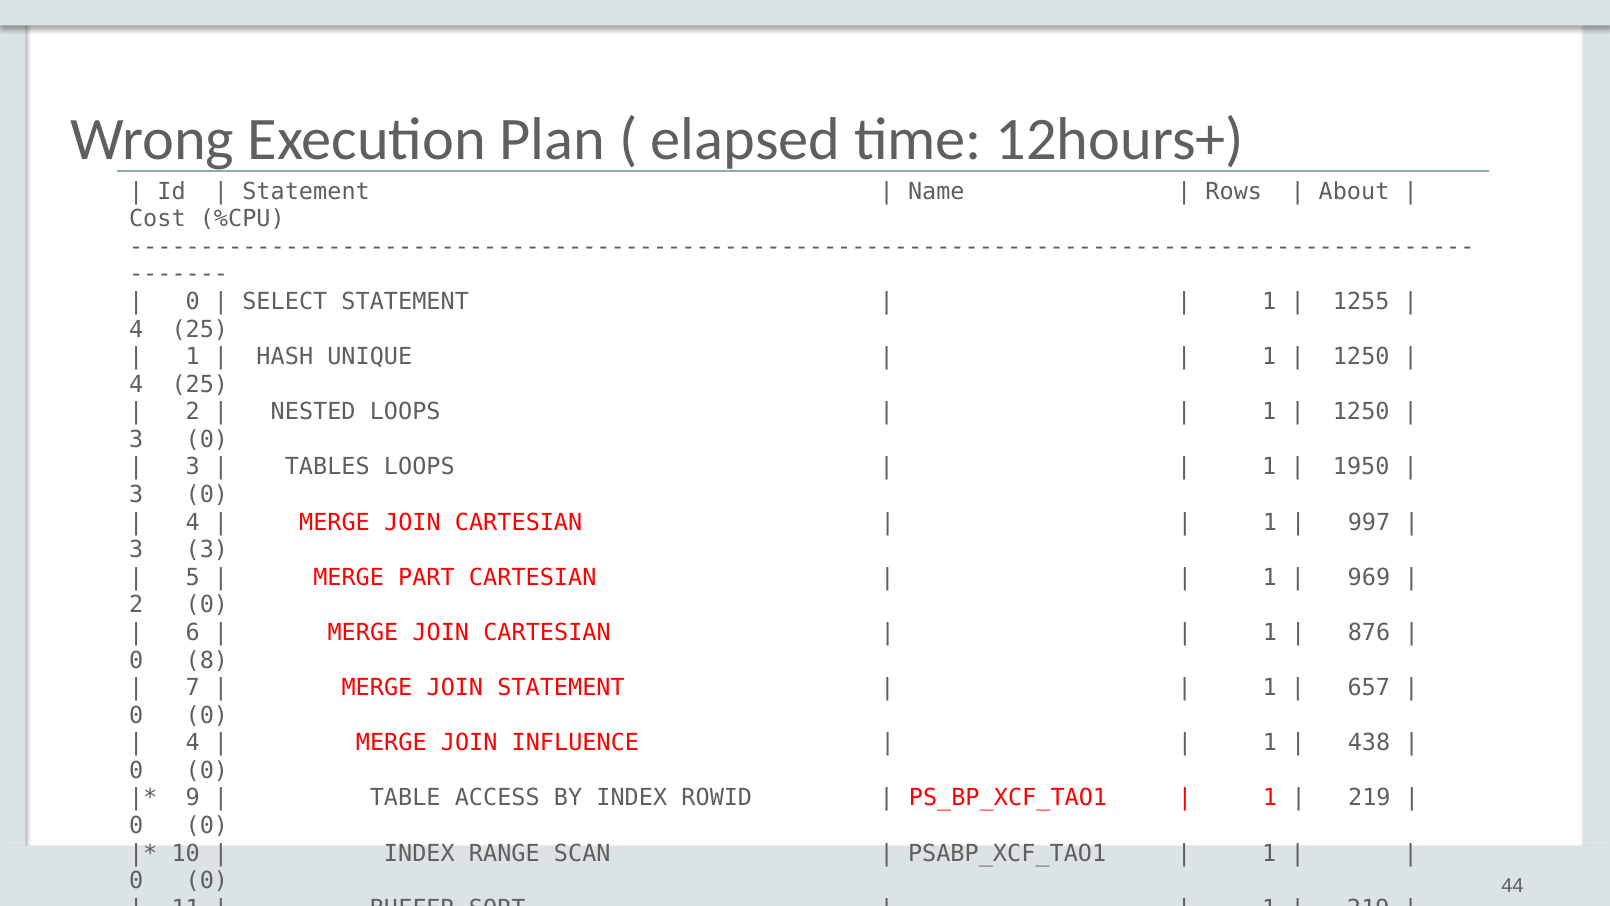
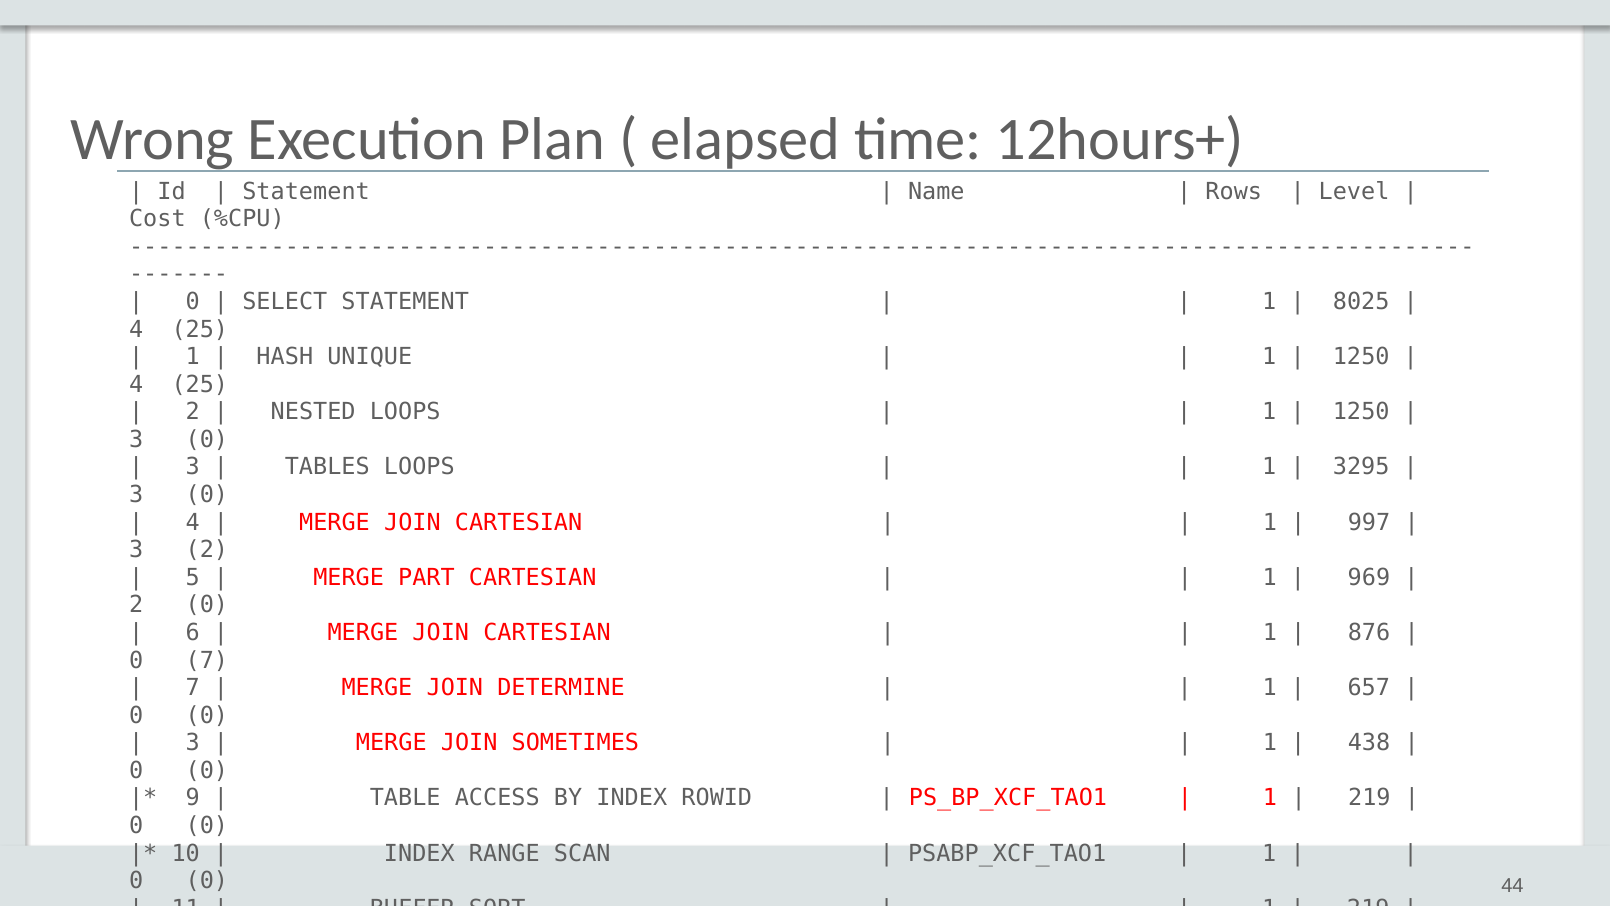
About: About -> Level (1354, 191)
1255: 1255 -> 8025 (1361, 302)
1950: 1950 -> 3295 (1361, 467)
3 3: 3 -> 2 (207, 550)
0 8: 8 -> 7 (207, 660)
JOIN STATEMENT: STATEMENT -> DETERMINE (561, 688)
4: 4 -> 3 (193, 743)
INFLUENCE: INFLUENCE -> SOMETIMES (575, 743)
